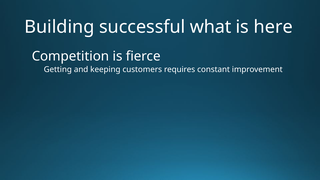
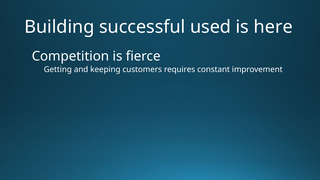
what: what -> used (211, 27)
